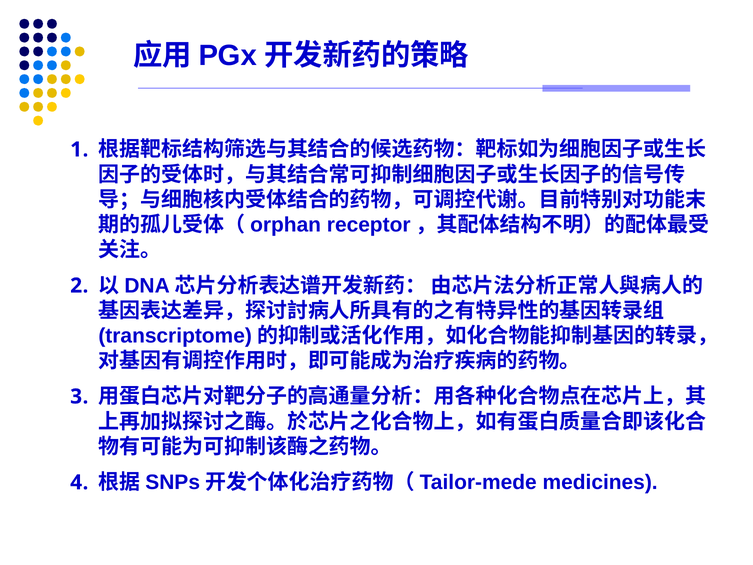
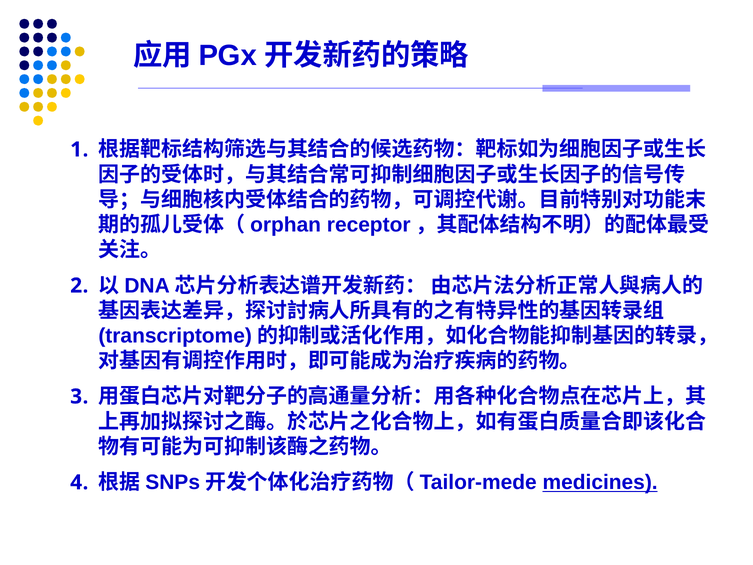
medicines underline: none -> present (600, 482)
